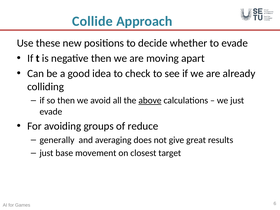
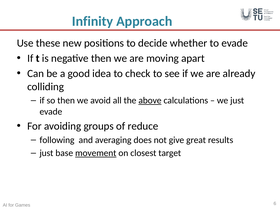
Collide: Collide -> Infinity (93, 21)
generally: generally -> following (57, 140)
movement underline: none -> present (96, 153)
